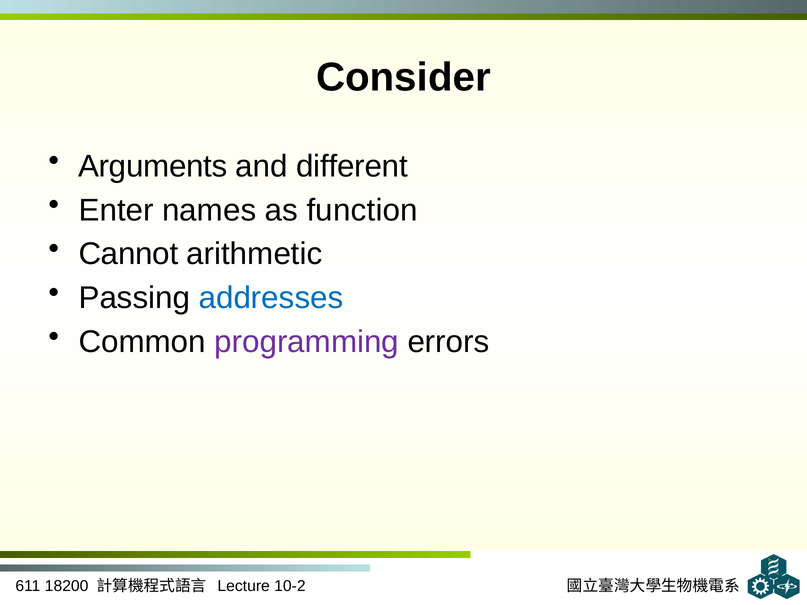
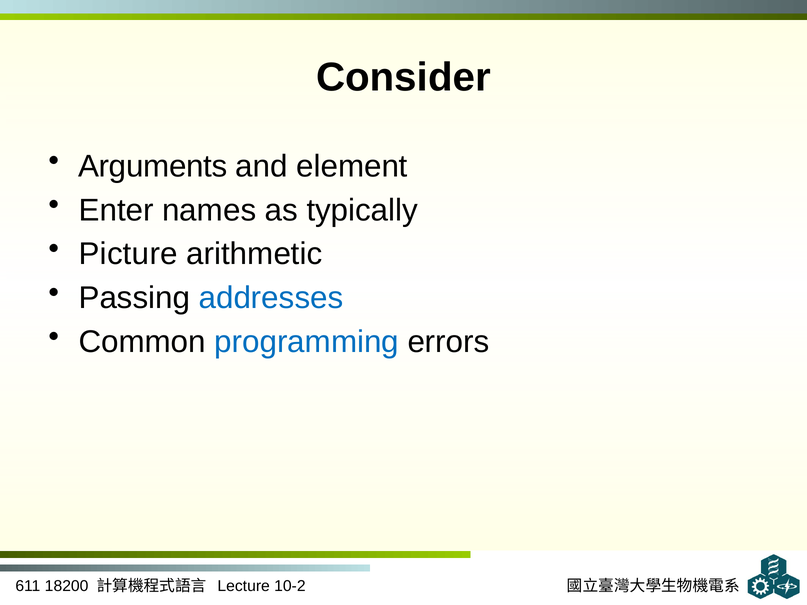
different: different -> element (352, 166)
function: function -> typically (362, 210)
Cannot: Cannot -> Picture (128, 254)
programming colour: purple -> blue (307, 342)
